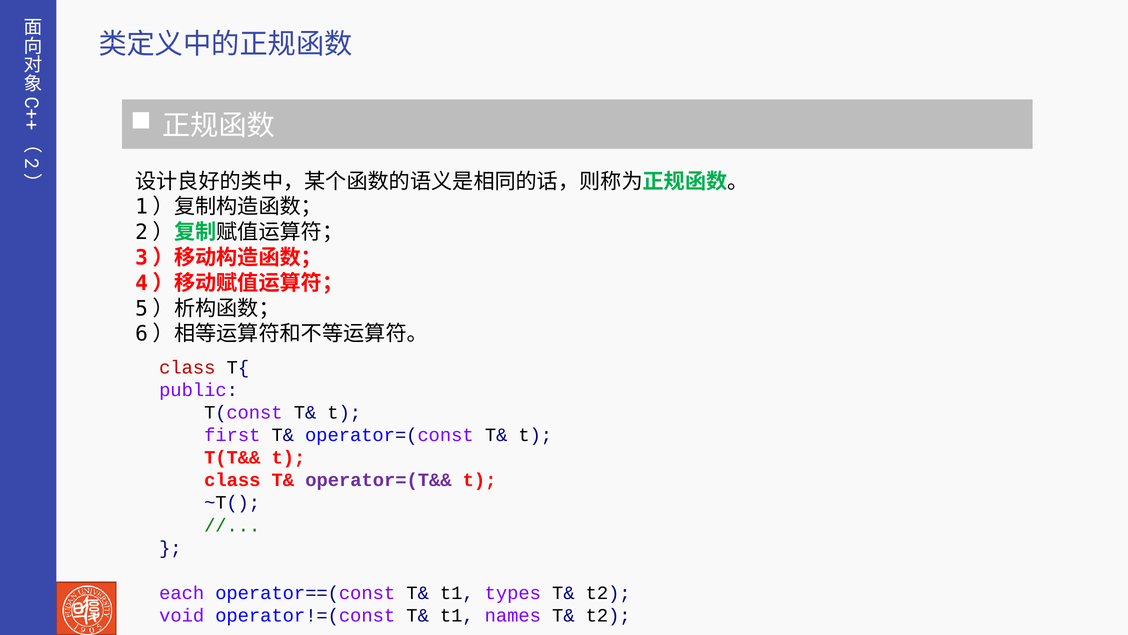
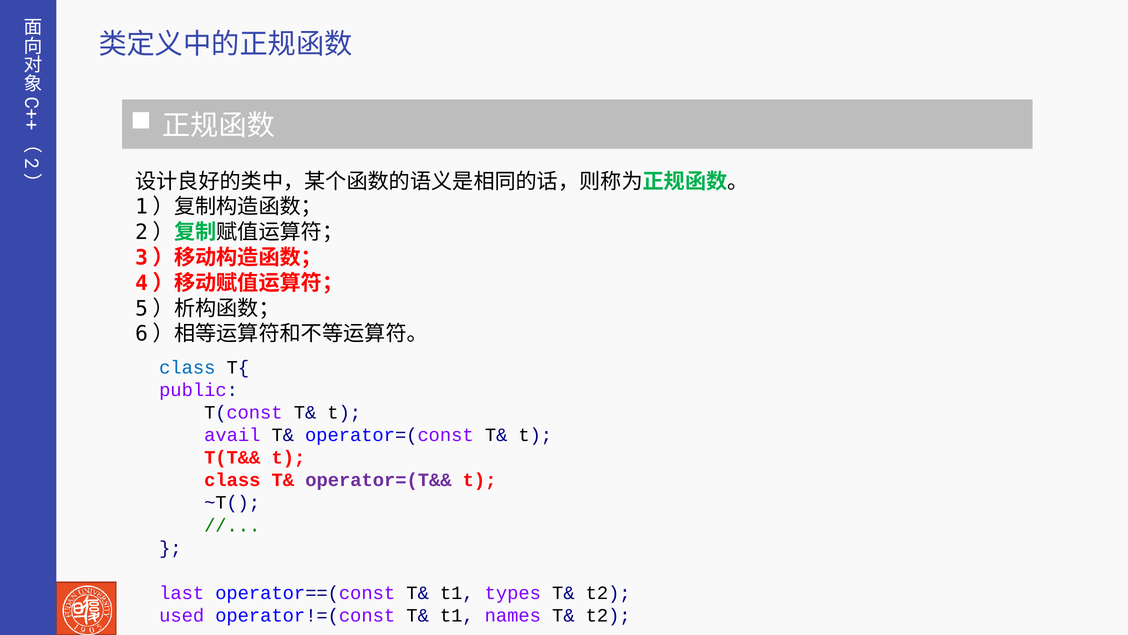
class colour: red -> blue (187, 367)
first: first -> avail (232, 435)
each: each -> last (182, 593)
void: void -> used (182, 615)
